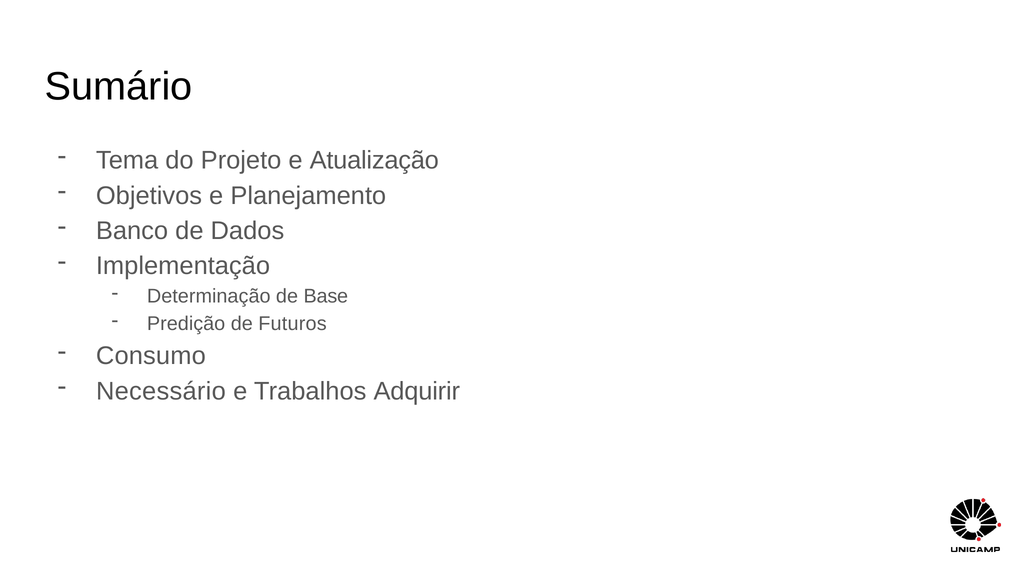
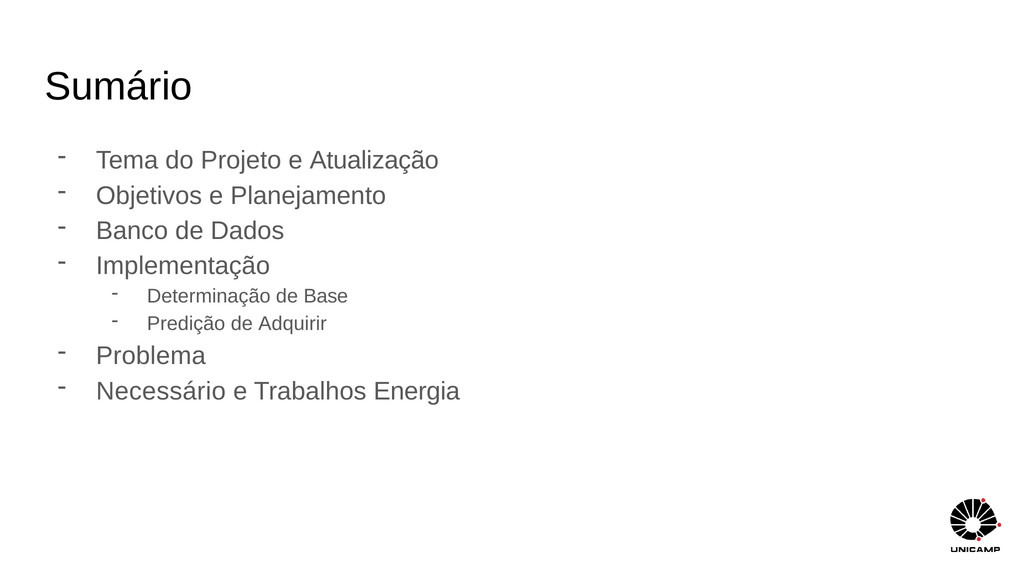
Futuros: Futuros -> Adquirir (293, 324)
Consumo: Consumo -> Problema (151, 356)
Adquirir: Adquirir -> Energia (417, 391)
